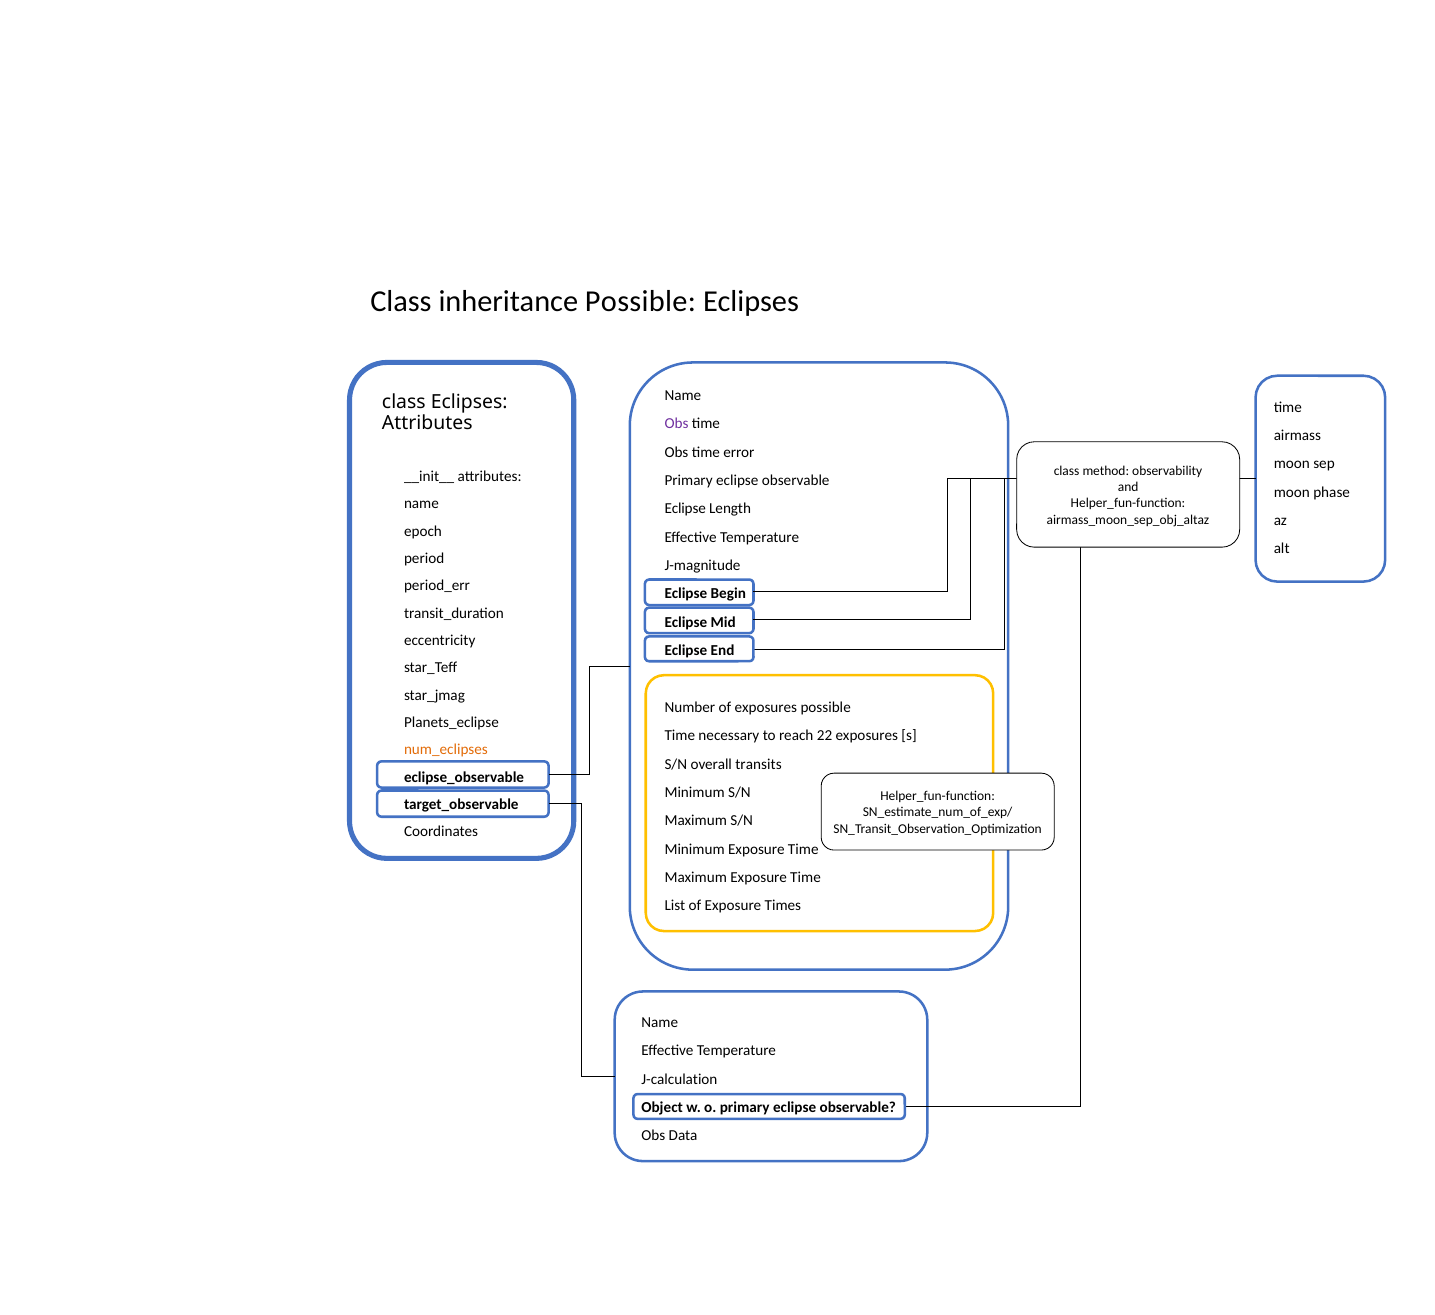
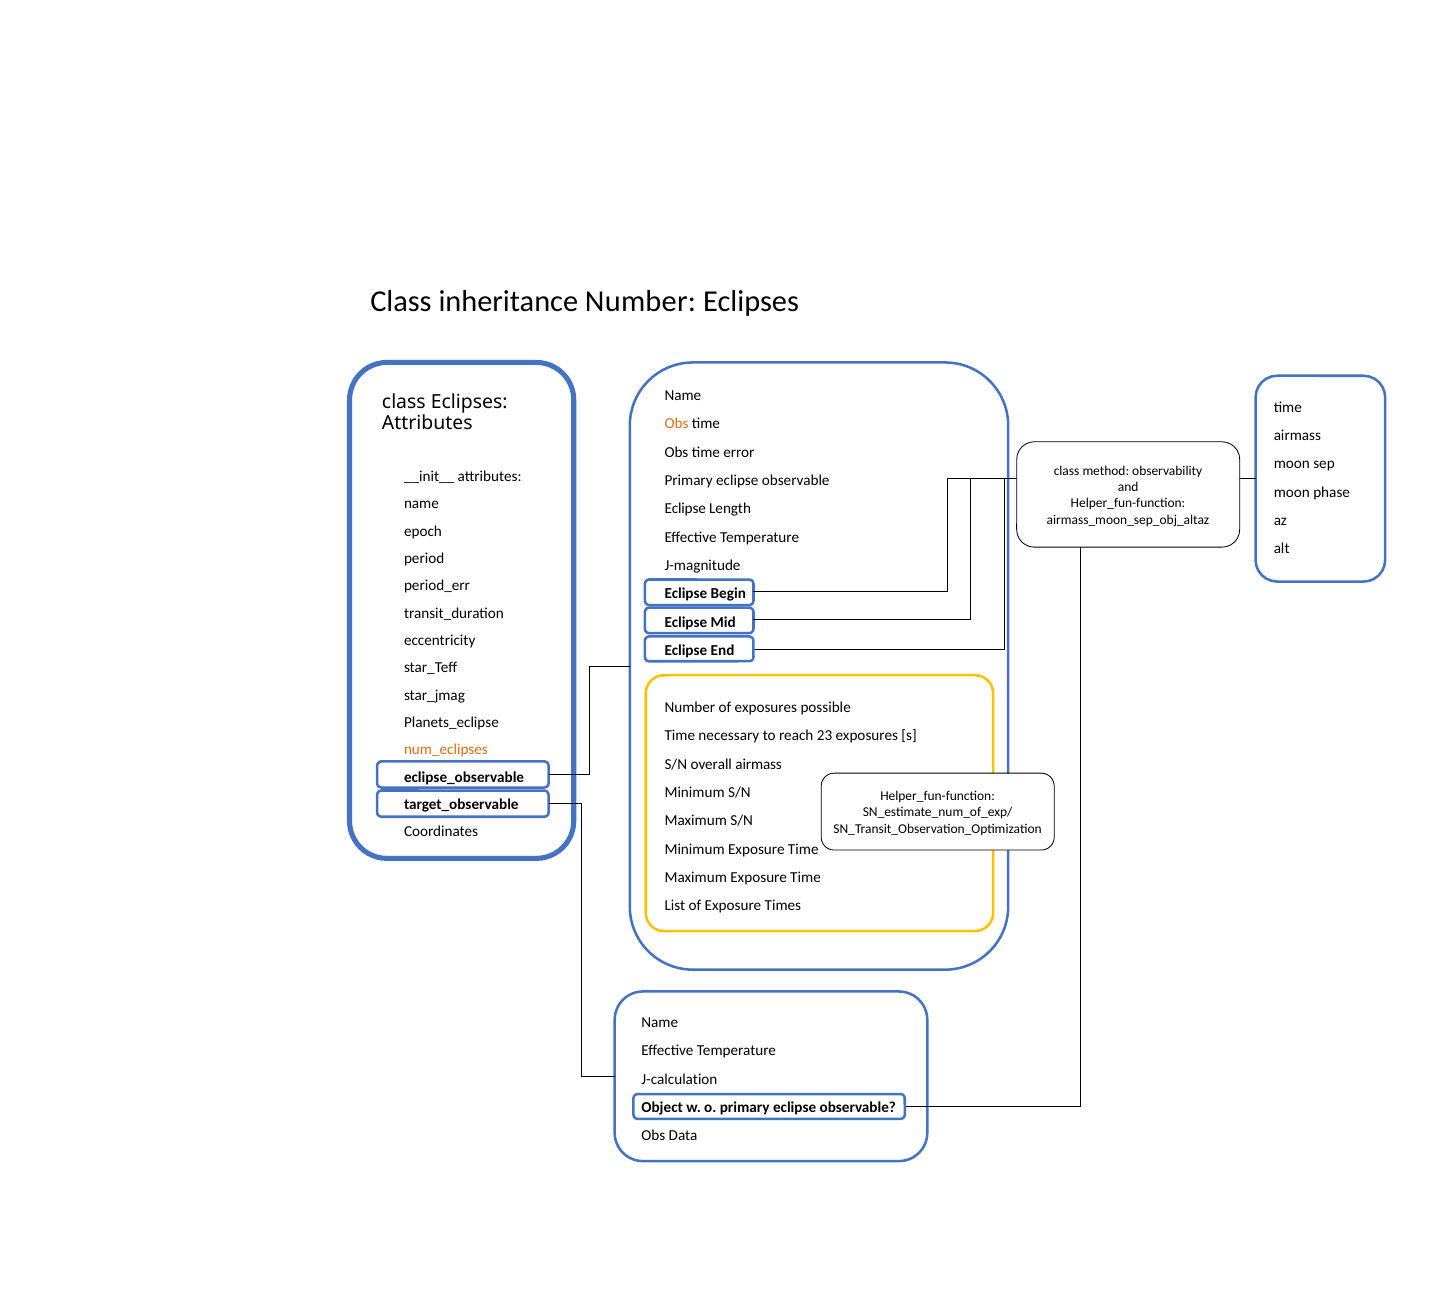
inheritance Possible: Possible -> Number (640, 301)
Obs colour: purple -> orange (677, 424)
22: 22 -> 23 (825, 736)
overall transits: transits -> airmass (759, 764)
